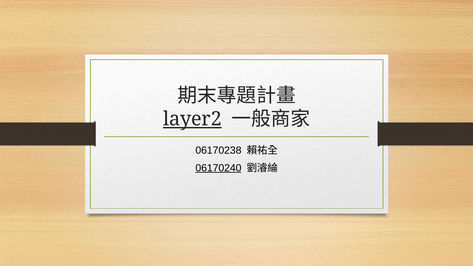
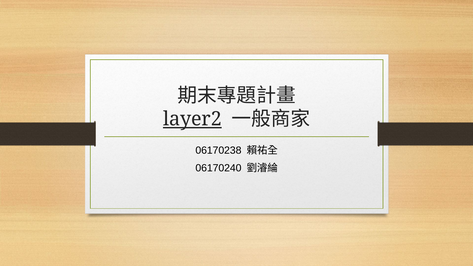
06170240 underline: present -> none (218, 168)
